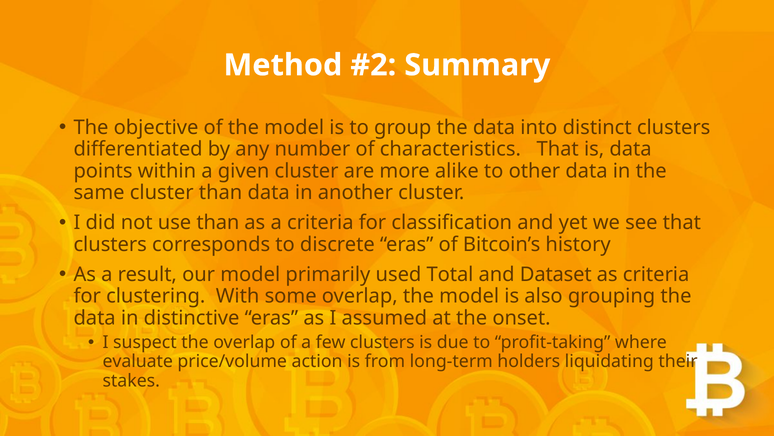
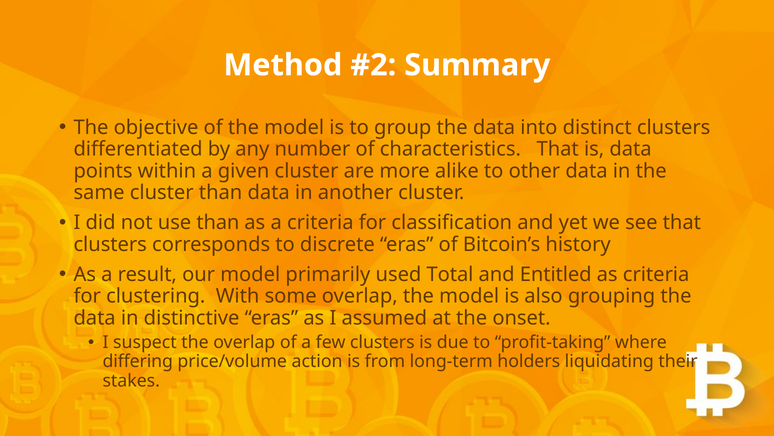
Dataset: Dataset -> Entitled (556, 274)
evaluate: evaluate -> differing (138, 361)
